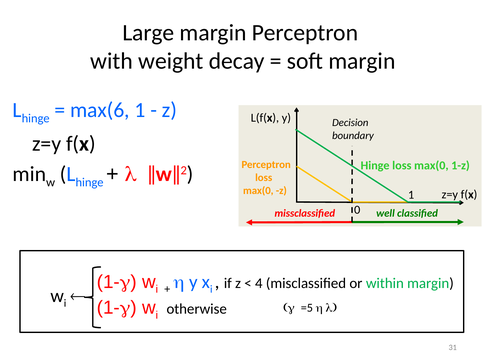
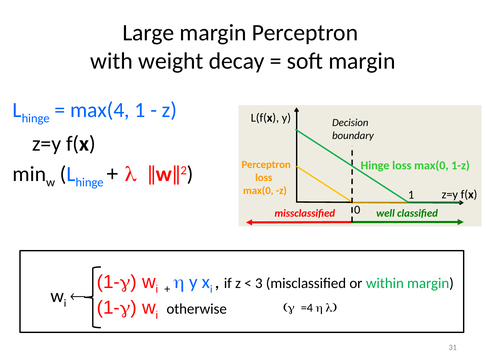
max(6: max(6 -> max(4 (100, 110)
4: 4 -> 3 (259, 284)
=5: =5 -> =4 (307, 308)
